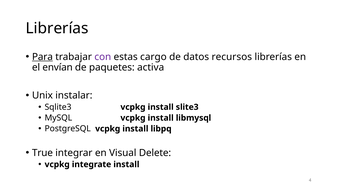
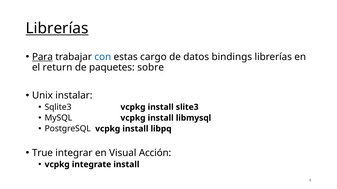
Librerías underline: none -> present (57, 28)
con colour: purple -> blue (103, 57)
recursos: recursos -> bindings (232, 57)
envían: envían -> return (57, 68)
activa: activa -> sobre (151, 68)
Delete: Delete -> Acción (155, 153)
